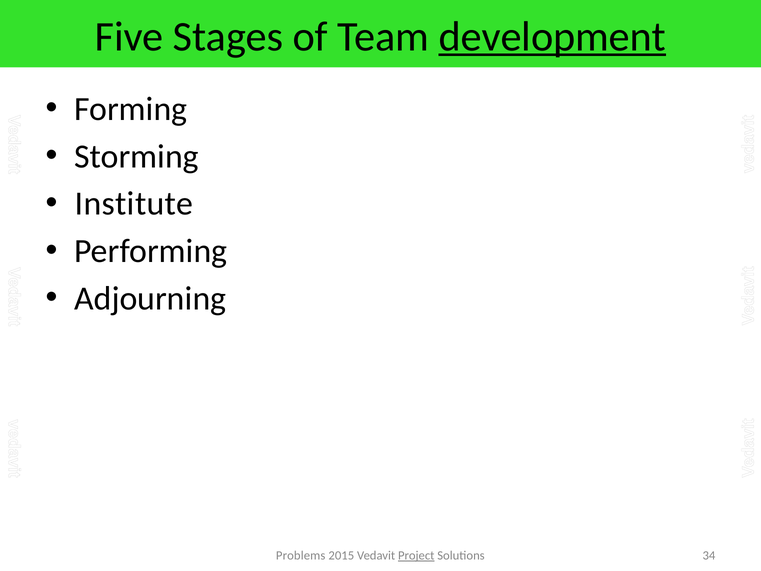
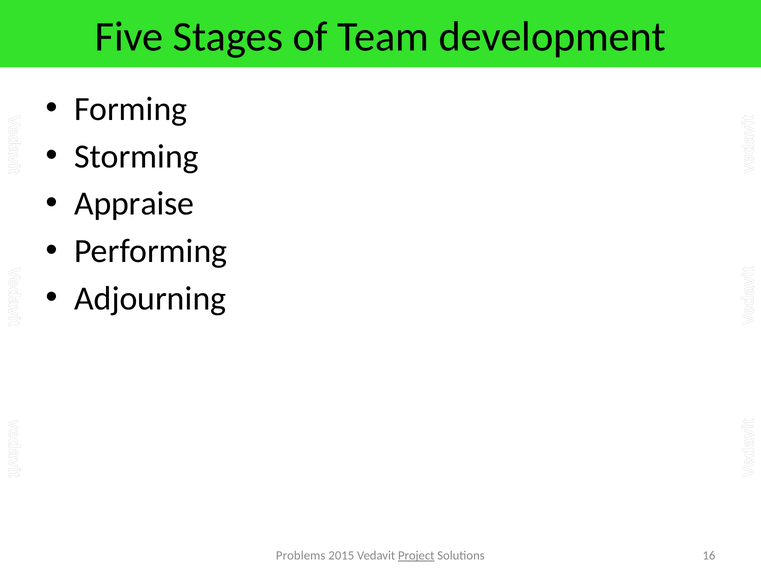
development underline: present -> none (552, 37)
Institute: Institute -> Appraise (134, 204)
34: 34 -> 16 (709, 555)
